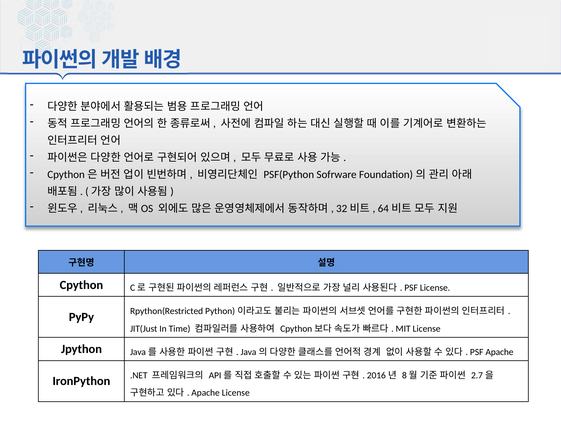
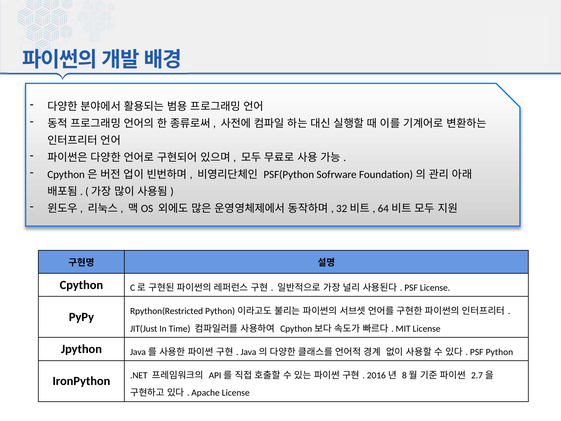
PSF Apache: Apache -> Python (499, 352)
